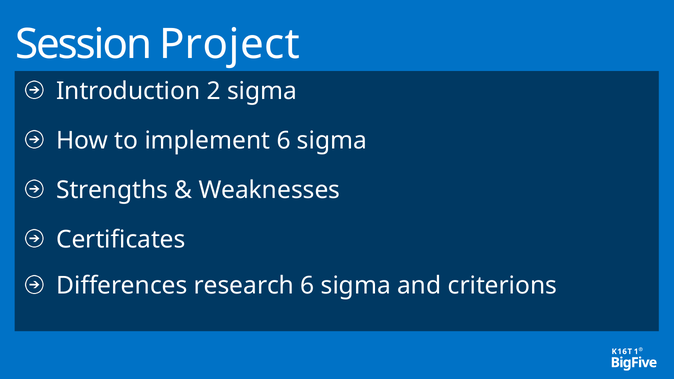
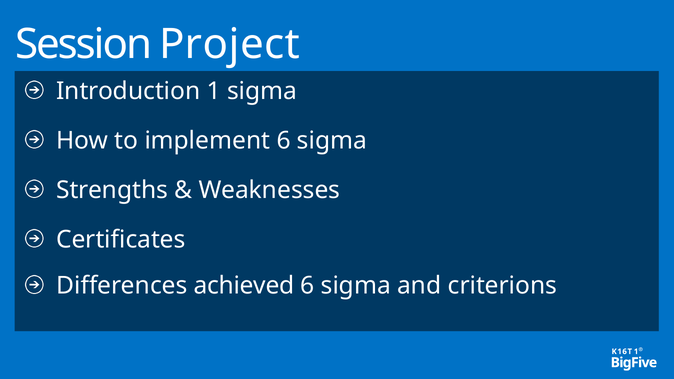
Introduction 2: 2 -> 1 (214, 91)
research: research -> achieved (244, 286)
